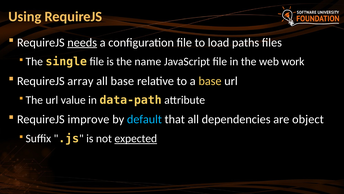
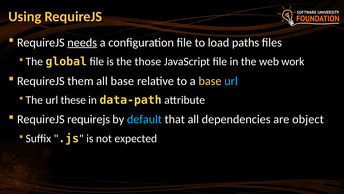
single: single -> global (66, 62)
name: name -> those (148, 62)
array: array -> them (80, 81)
url colour: white -> light blue (231, 81)
value: value -> these (73, 100)
RequireJS improve: improve -> requirejs (89, 119)
expected underline: present -> none (136, 138)
